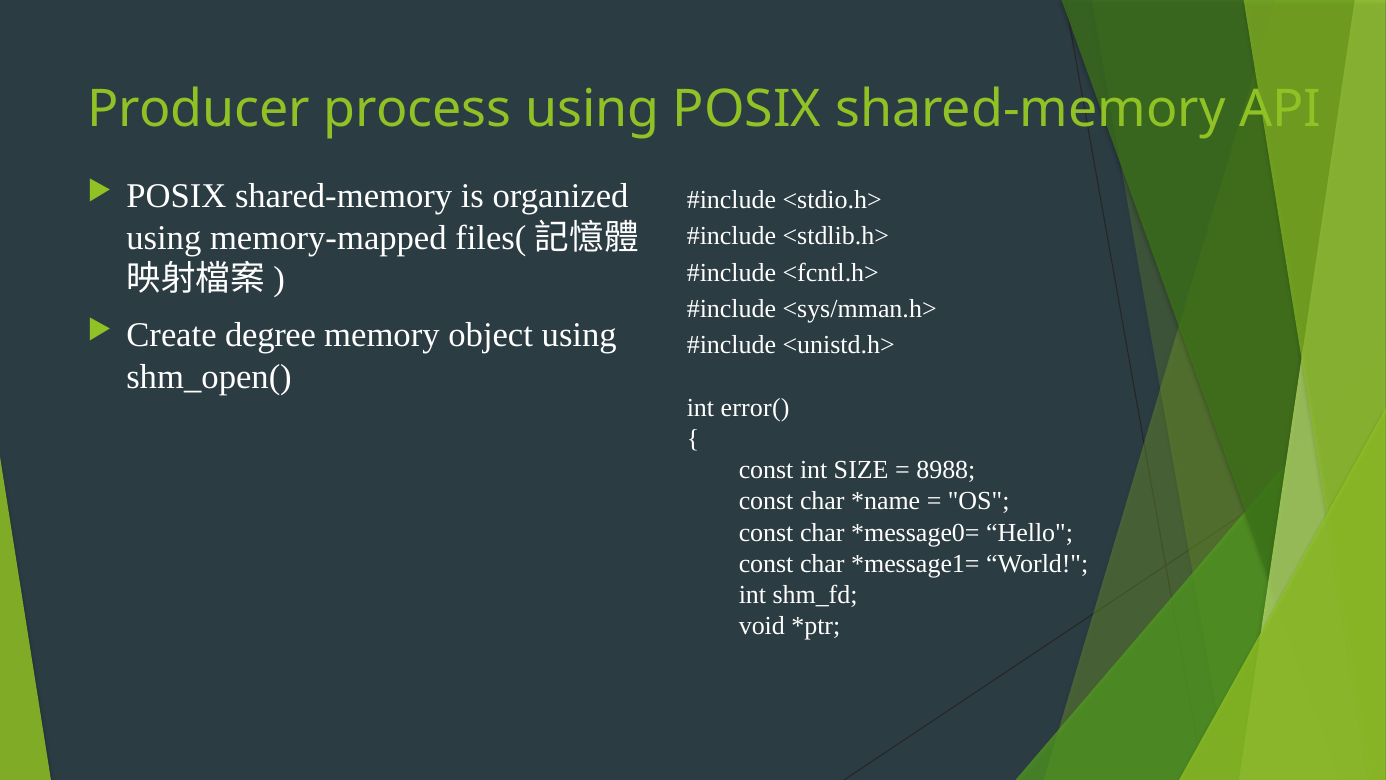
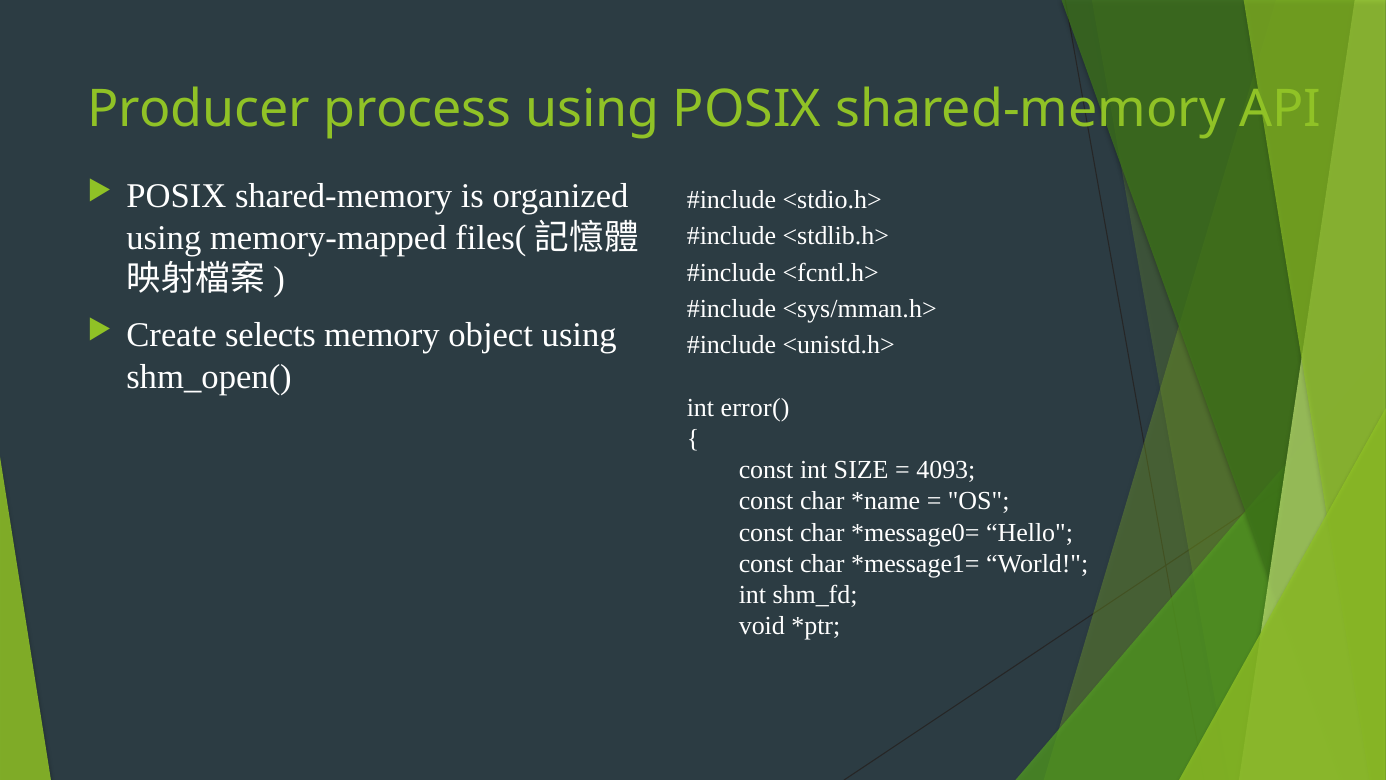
degree: degree -> selects (271, 335)
8988: 8988 -> 4093 (946, 470)
